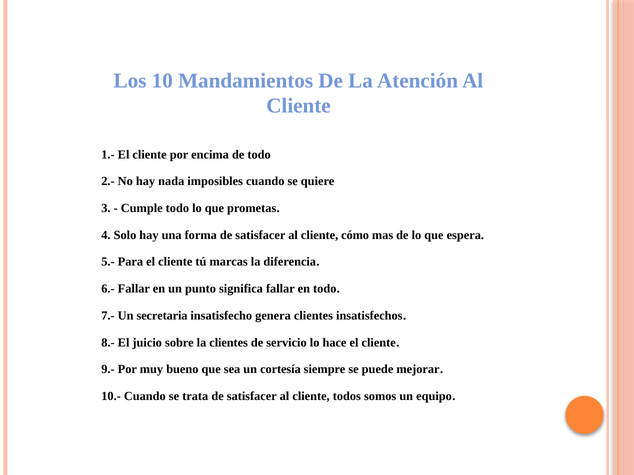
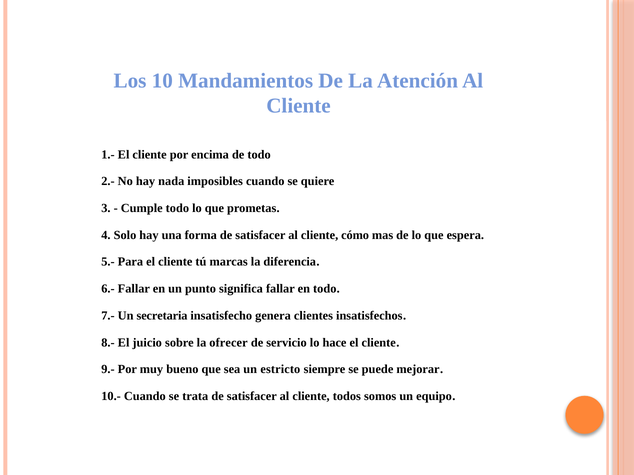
la clientes: clientes -> ofrecer (229, 343)
cortesía: cortesía -> estricto (280, 370)
